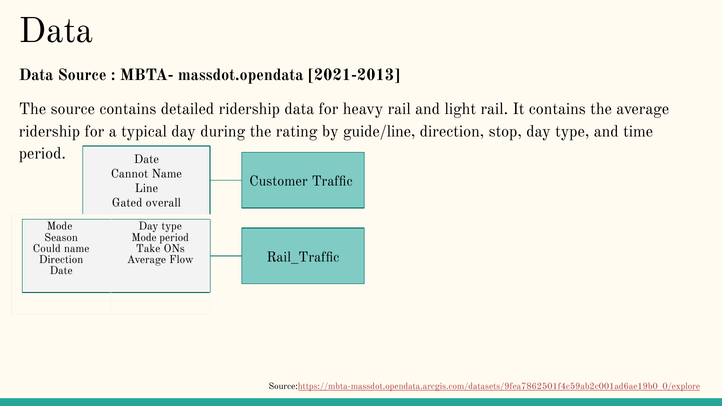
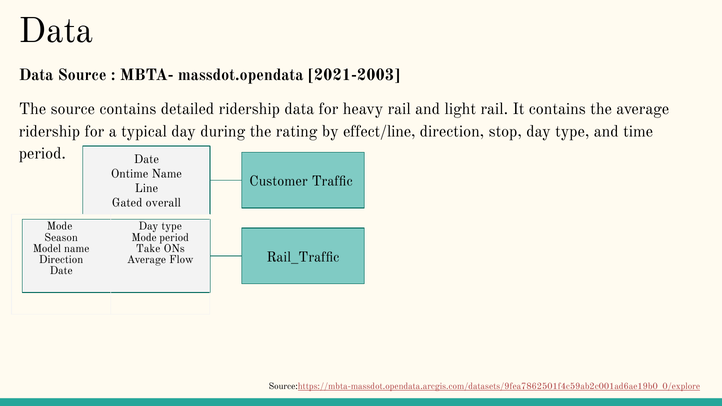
2021-2013: 2021-2013 -> 2021-2003 (354, 75)
guide/line: guide/line -> effect/line (379, 131)
Cannot: Cannot -> Ontime (130, 174)
Could: Could -> Model (47, 249)
